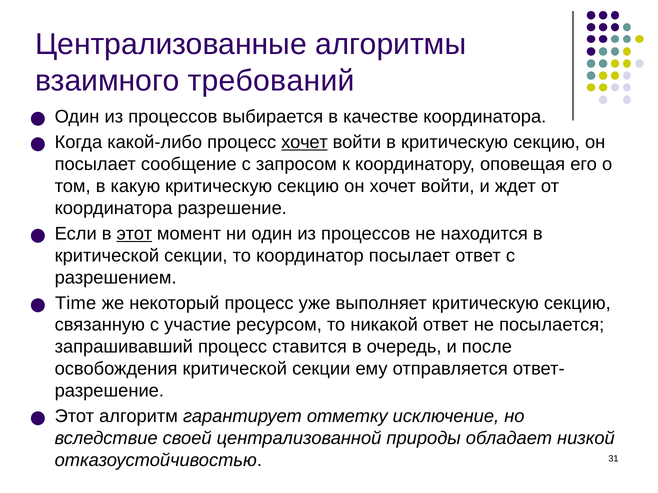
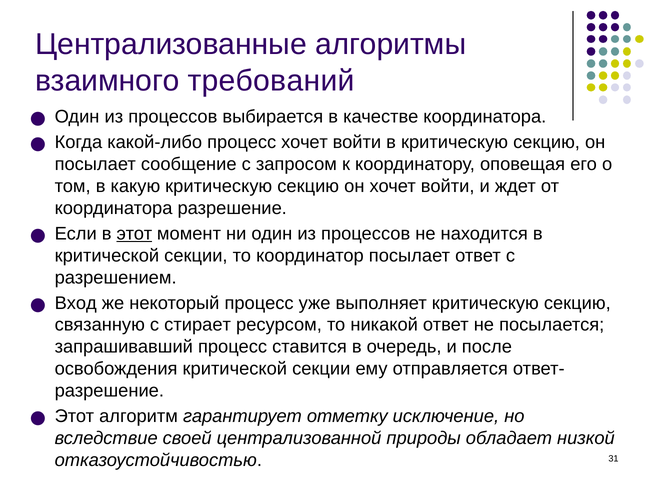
хочет underline: present -> none (305, 142)
Time: Time -> Вход (76, 303)
участие: участие -> стирает (198, 325)
